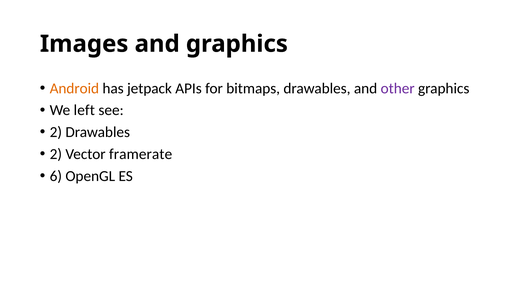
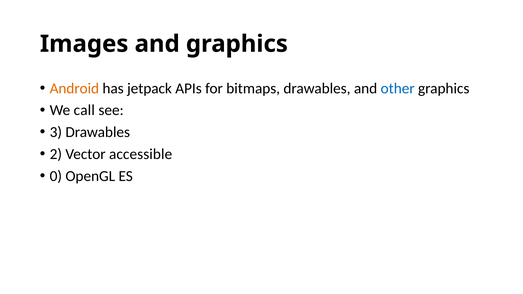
other colour: purple -> blue (398, 88)
left: left -> call (84, 110)
2: 2 -> 3 (56, 132)
framerate: framerate -> accessible (141, 154)
6: 6 -> 0 (56, 176)
